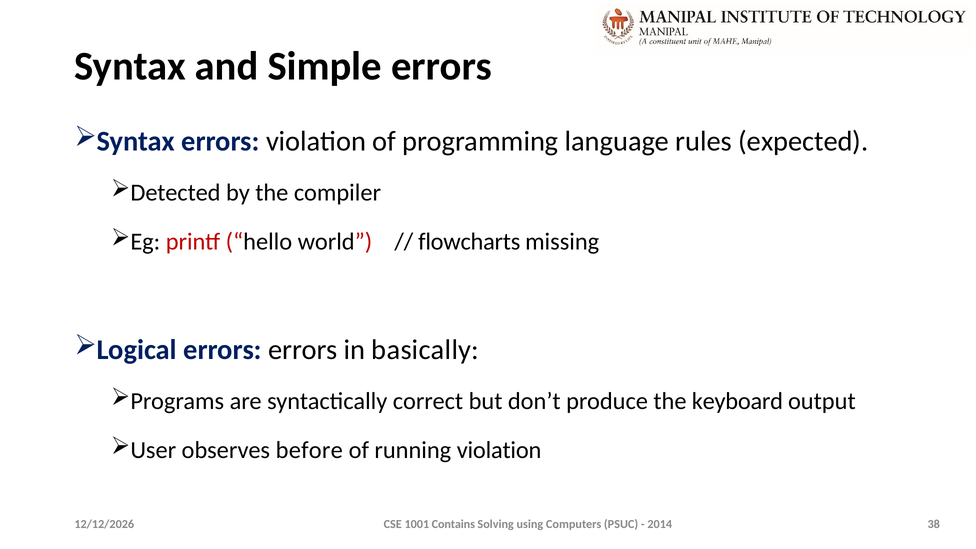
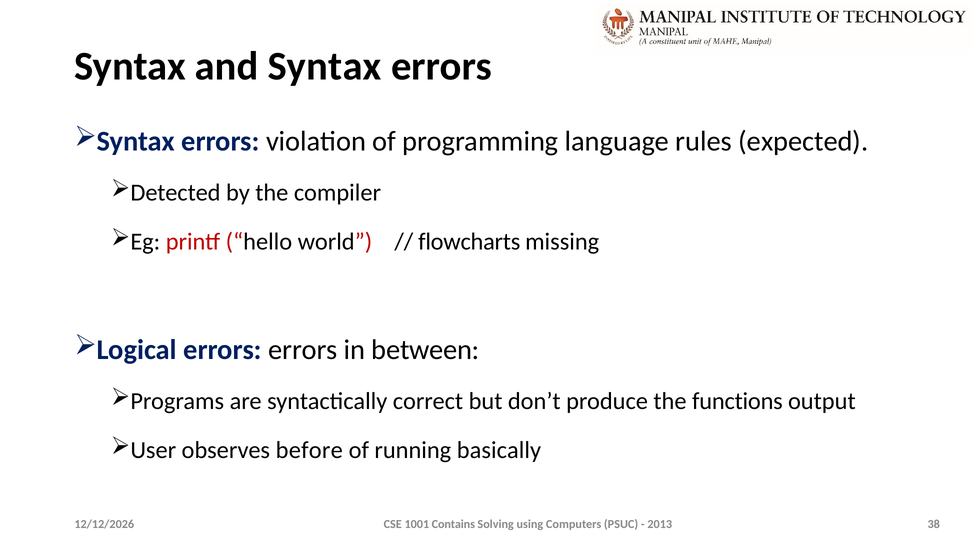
and Simple: Simple -> Syntax (325, 67)
basically: basically -> between (425, 350)
keyboard: keyboard -> functions (737, 401)
running violation: violation -> basically (499, 450)
2014: 2014 -> 2013 (660, 524)
